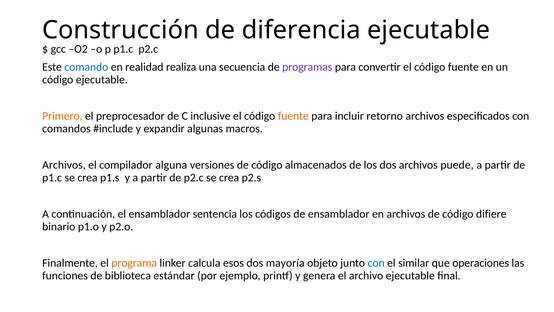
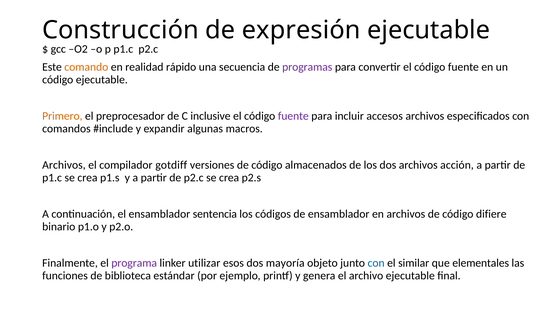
diferencia: diferencia -> expresión (301, 30)
comando colour: blue -> orange (86, 67)
realiza: realiza -> rápido (181, 67)
fuente colour: orange -> purple (293, 116)
retorno: retorno -> accesos (385, 116)
alguna: alguna -> gotdiff (171, 165)
puede: puede -> acción (457, 165)
programa colour: orange -> purple (134, 263)
calcula: calcula -> utilizar (204, 263)
operaciones: operaciones -> elementales (481, 263)
